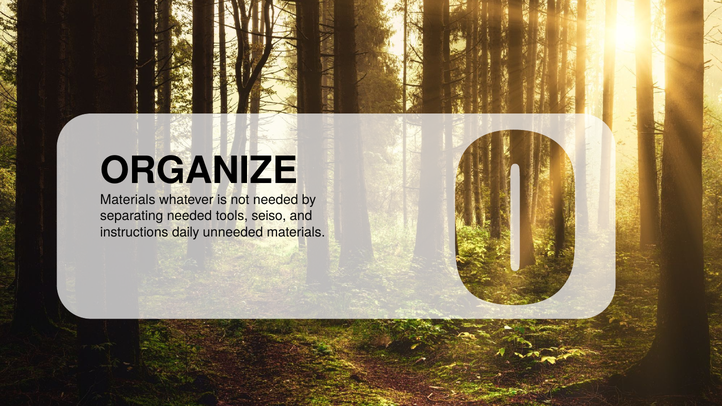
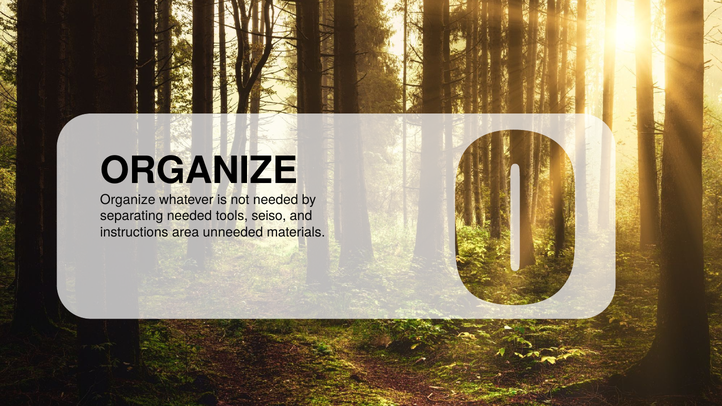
Materials: Materials -> Organize (128, 200)
daily: daily -> area (186, 232)
